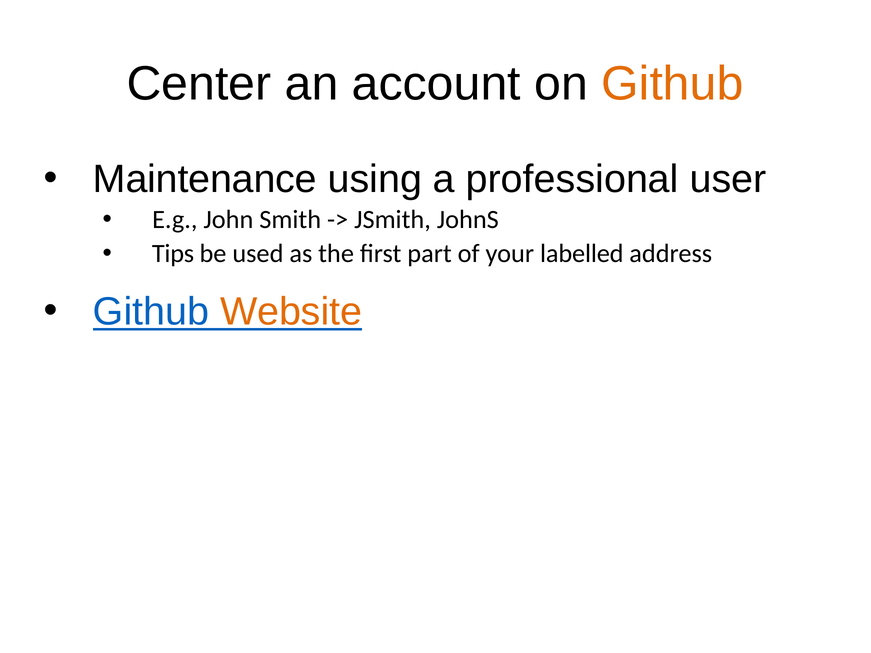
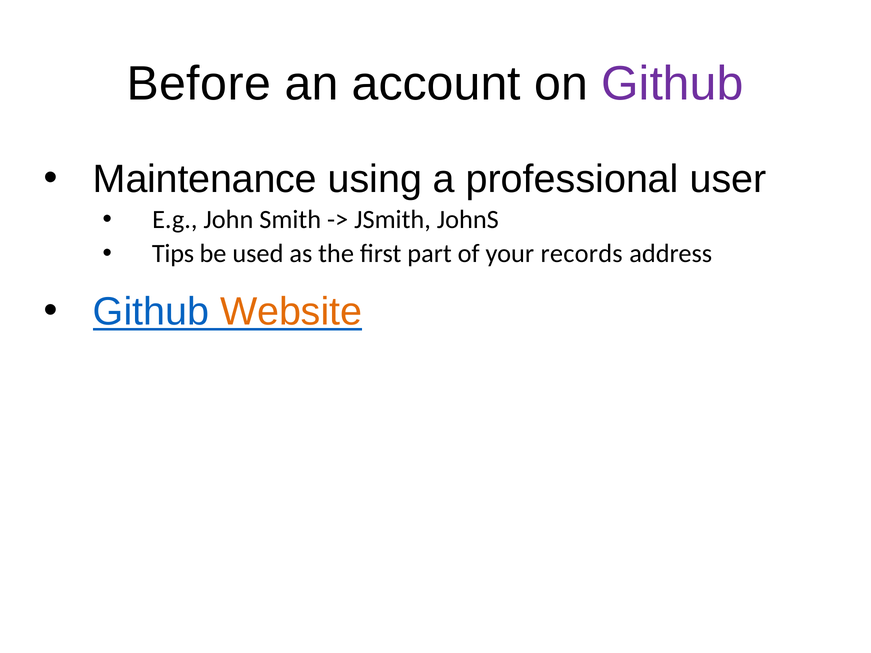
Center: Center -> Before (199, 84)
Github colour: orange -> purple (672, 84)
labelled: labelled -> records (582, 254)
